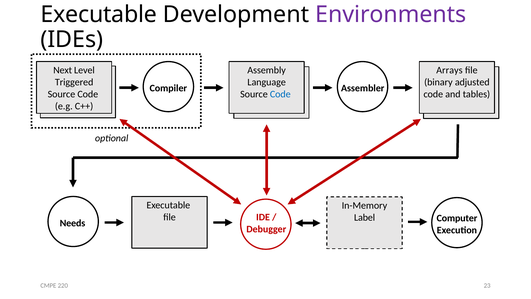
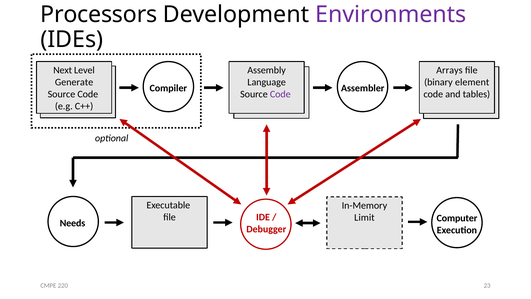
Executable: Executable -> Processors (99, 14)
Triggered: Triggered -> Generate (74, 82)
adjusted: adjusted -> element (472, 82)
Code colour: blue -> purple (280, 94)
Label: Label -> Limit (364, 217)
